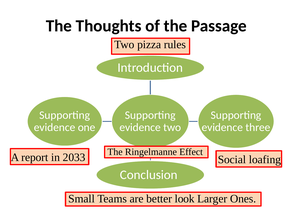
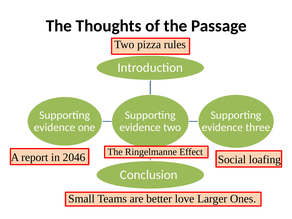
2033: 2033 -> 2046 (74, 157)
look: look -> love (185, 199)
